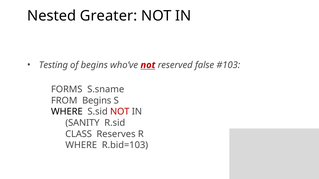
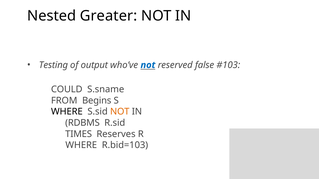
of begins: begins -> output (94, 65)
not colour: red -> blue (148, 65)
FORMS: FORMS -> COULD (67, 90)
NOT colour: red -> orange (120, 112)
SANITY: SANITY -> RDBMS (83, 123)
CLASS: CLASS -> TIMES (79, 134)
